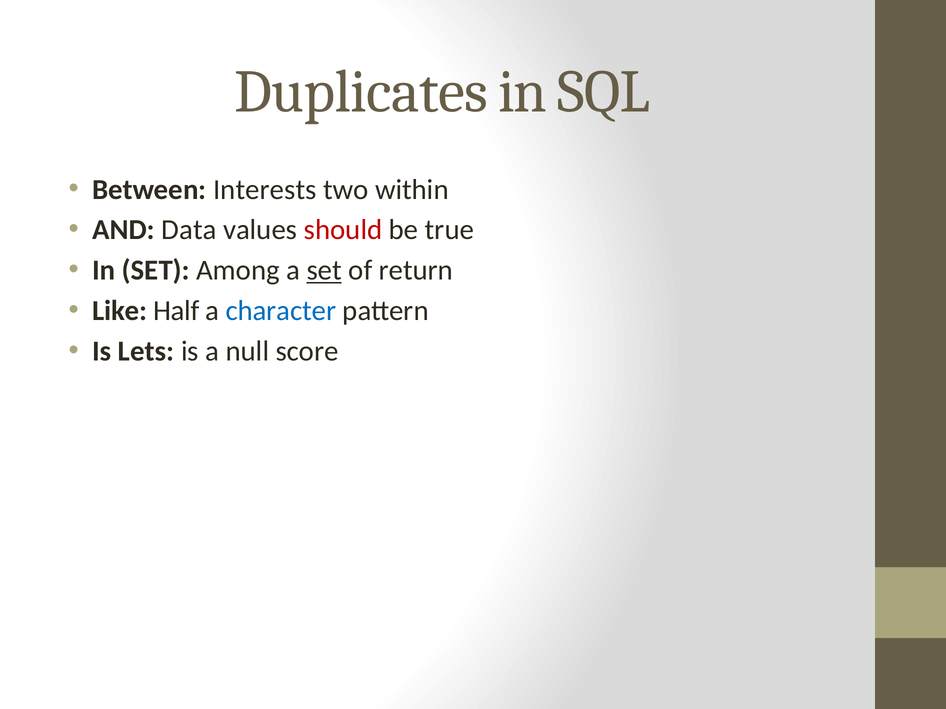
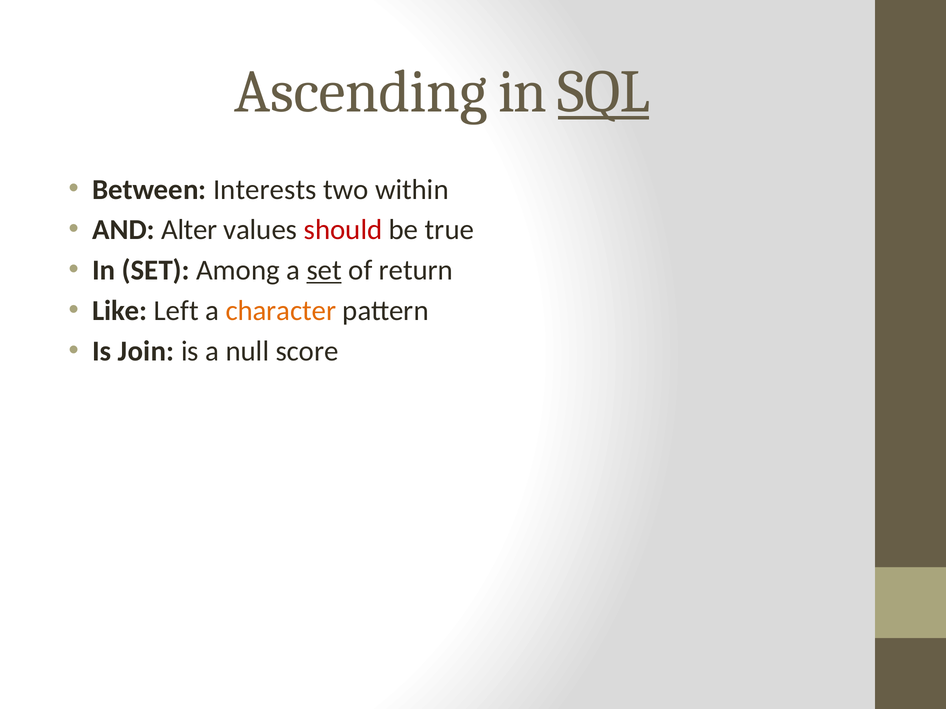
Duplicates: Duplicates -> Ascending (361, 92)
SQL underline: none -> present (604, 92)
Data: Data -> Alter (189, 230)
Half: Half -> Left (176, 311)
character colour: blue -> orange (281, 311)
Lets: Lets -> Join (146, 351)
